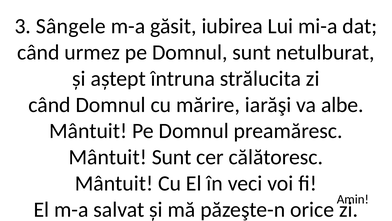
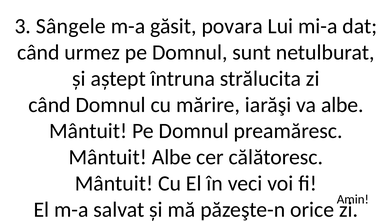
iubirea: iubirea -> povara (232, 26)
Mântuit Sunt: Sunt -> Albe (172, 157)
